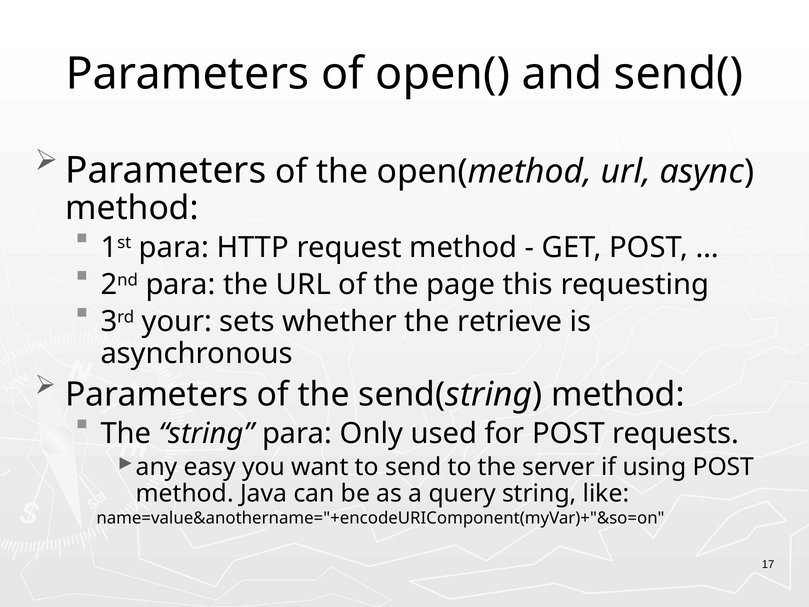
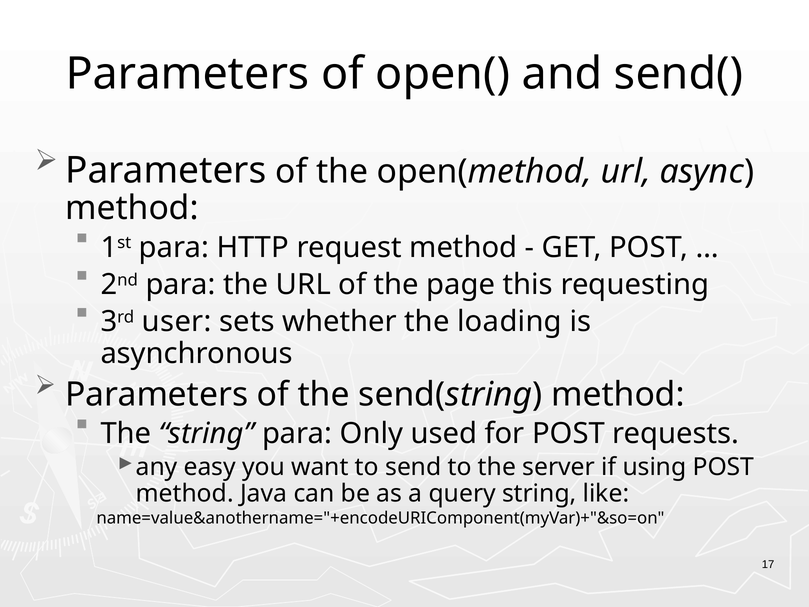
your: your -> user (177, 322)
retrieve: retrieve -> loading (509, 322)
